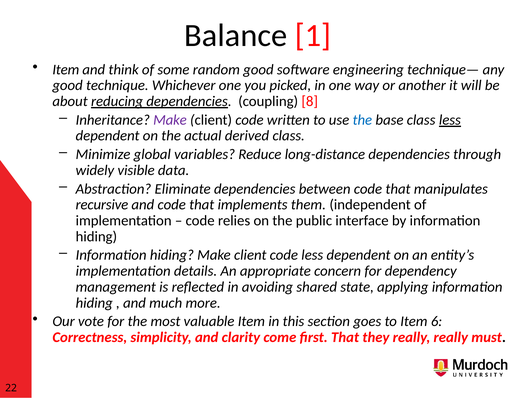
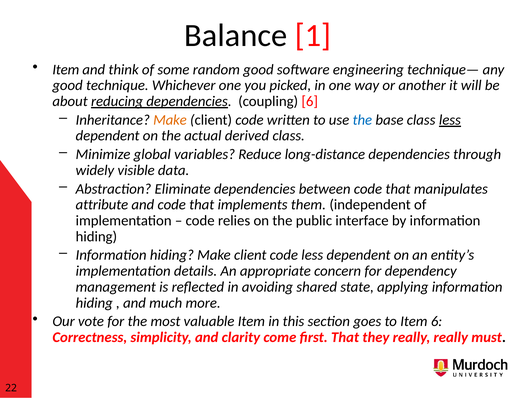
coupling 8: 8 -> 6 (310, 101)
Make colour: purple -> orange (170, 120)
recursive: recursive -> attribute (102, 205)
